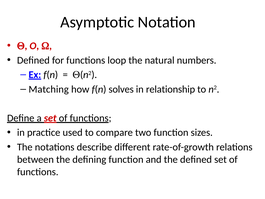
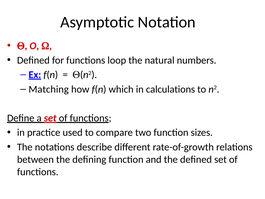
solves: solves -> which (121, 89)
relationship: relationship -> calculations (170, 89)
